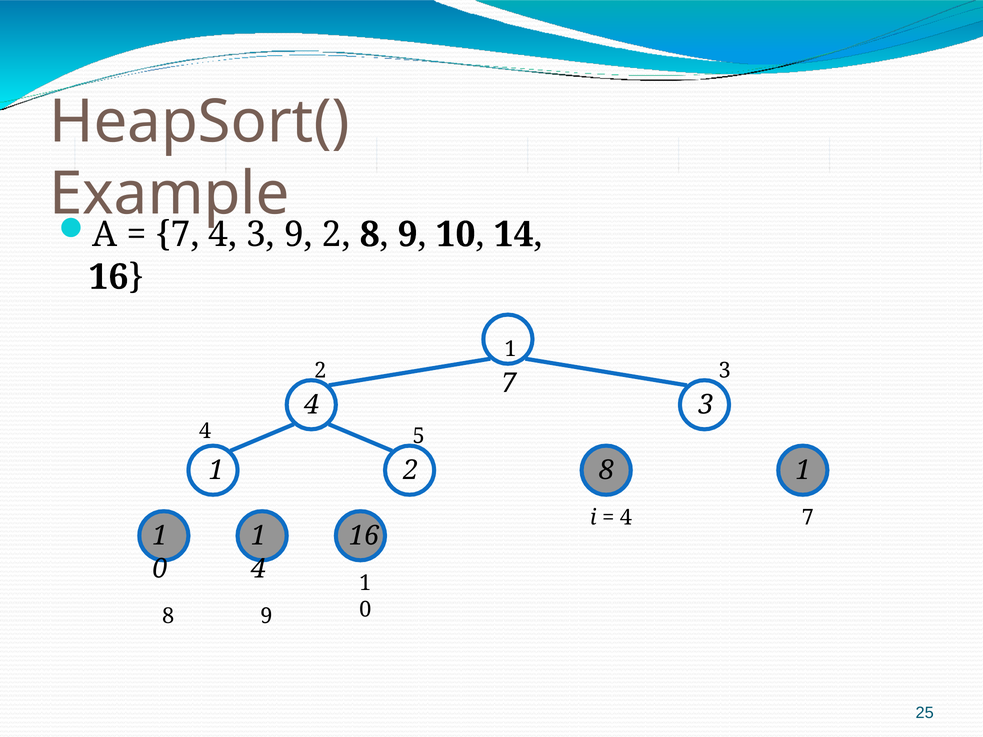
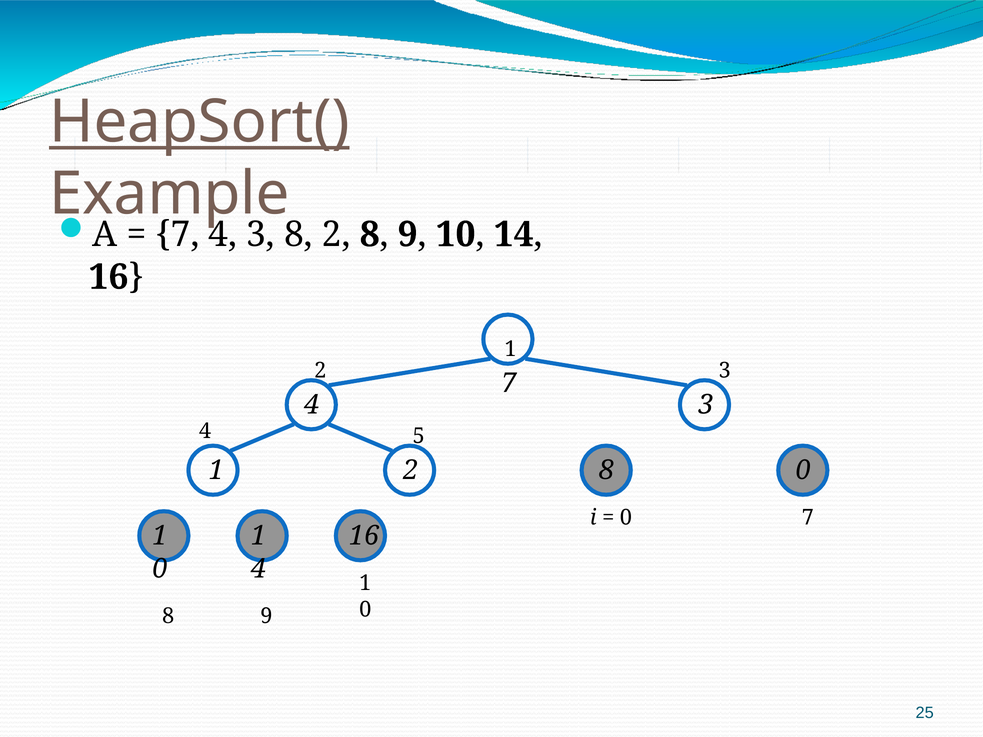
HeapSort( underline: none -> present (199, 122)
9: 9 -> 8 (298, 235)
2 1: 1 -> 0 (803, 470)
4: 4 -> 0 (626, 518)
